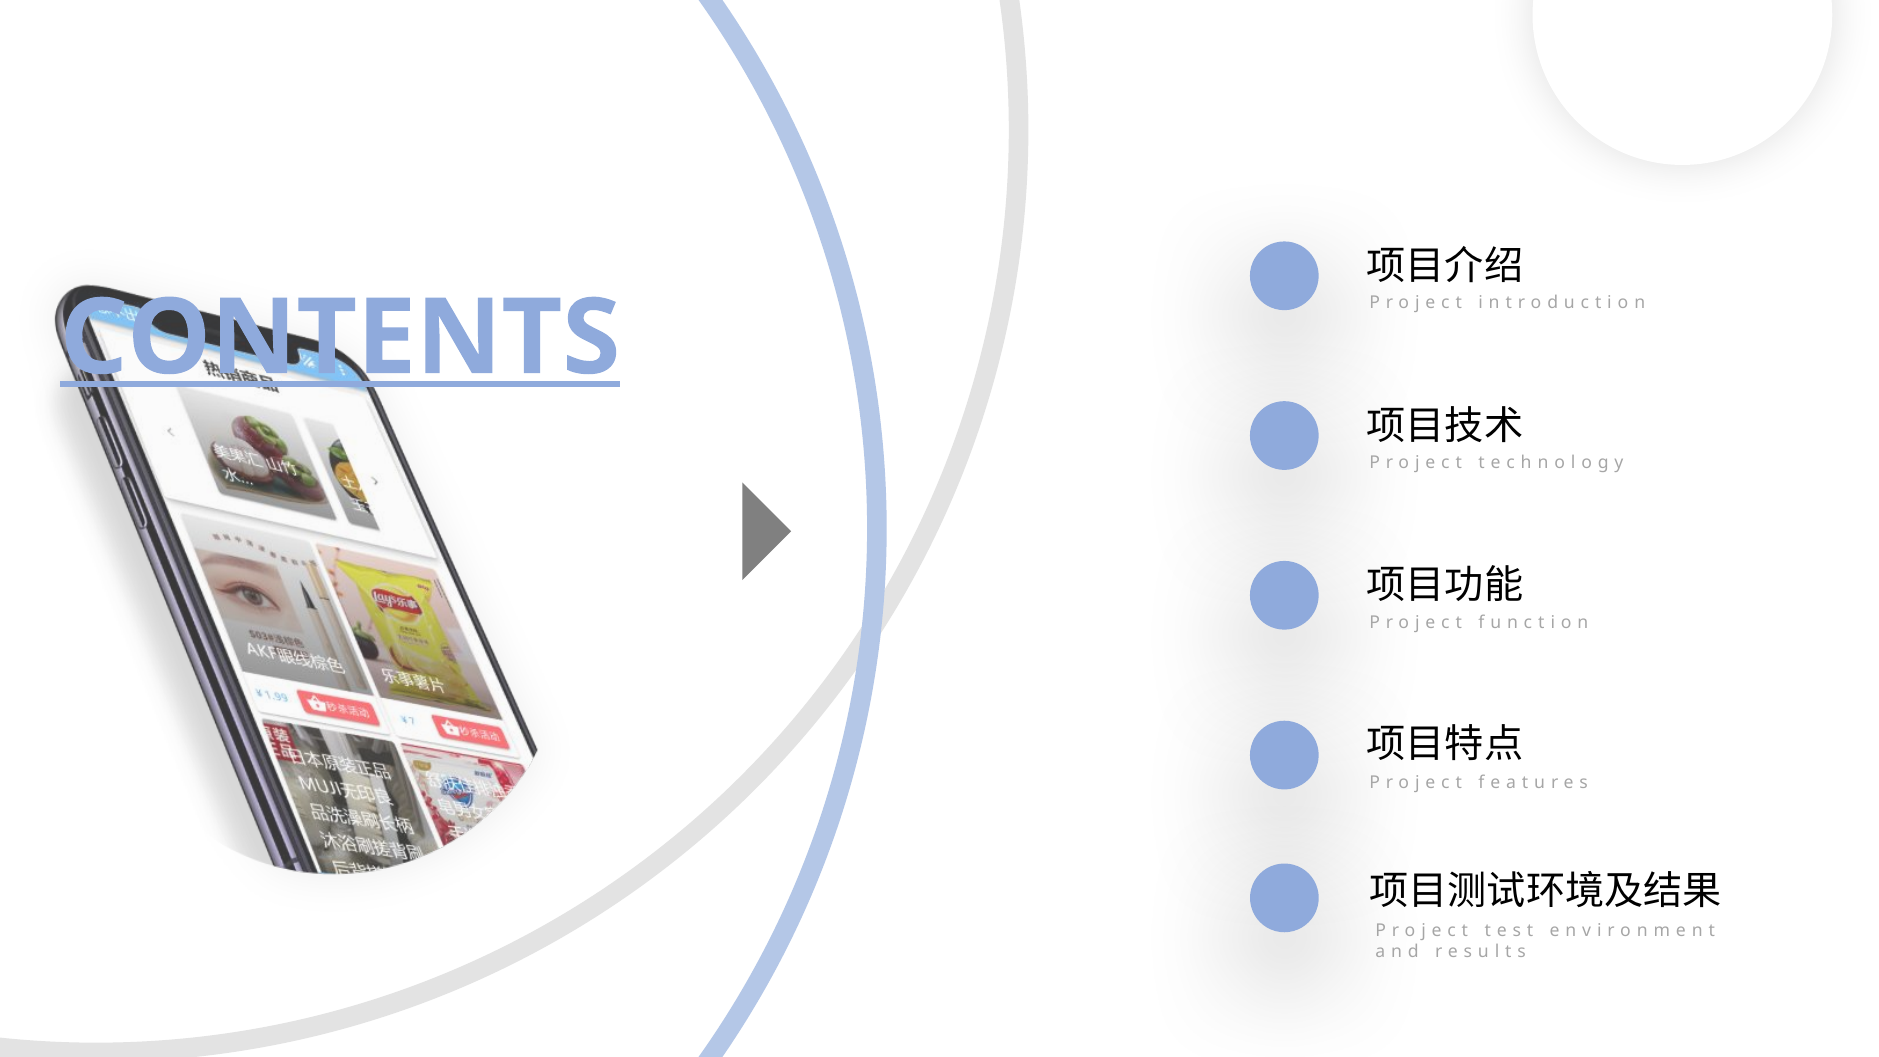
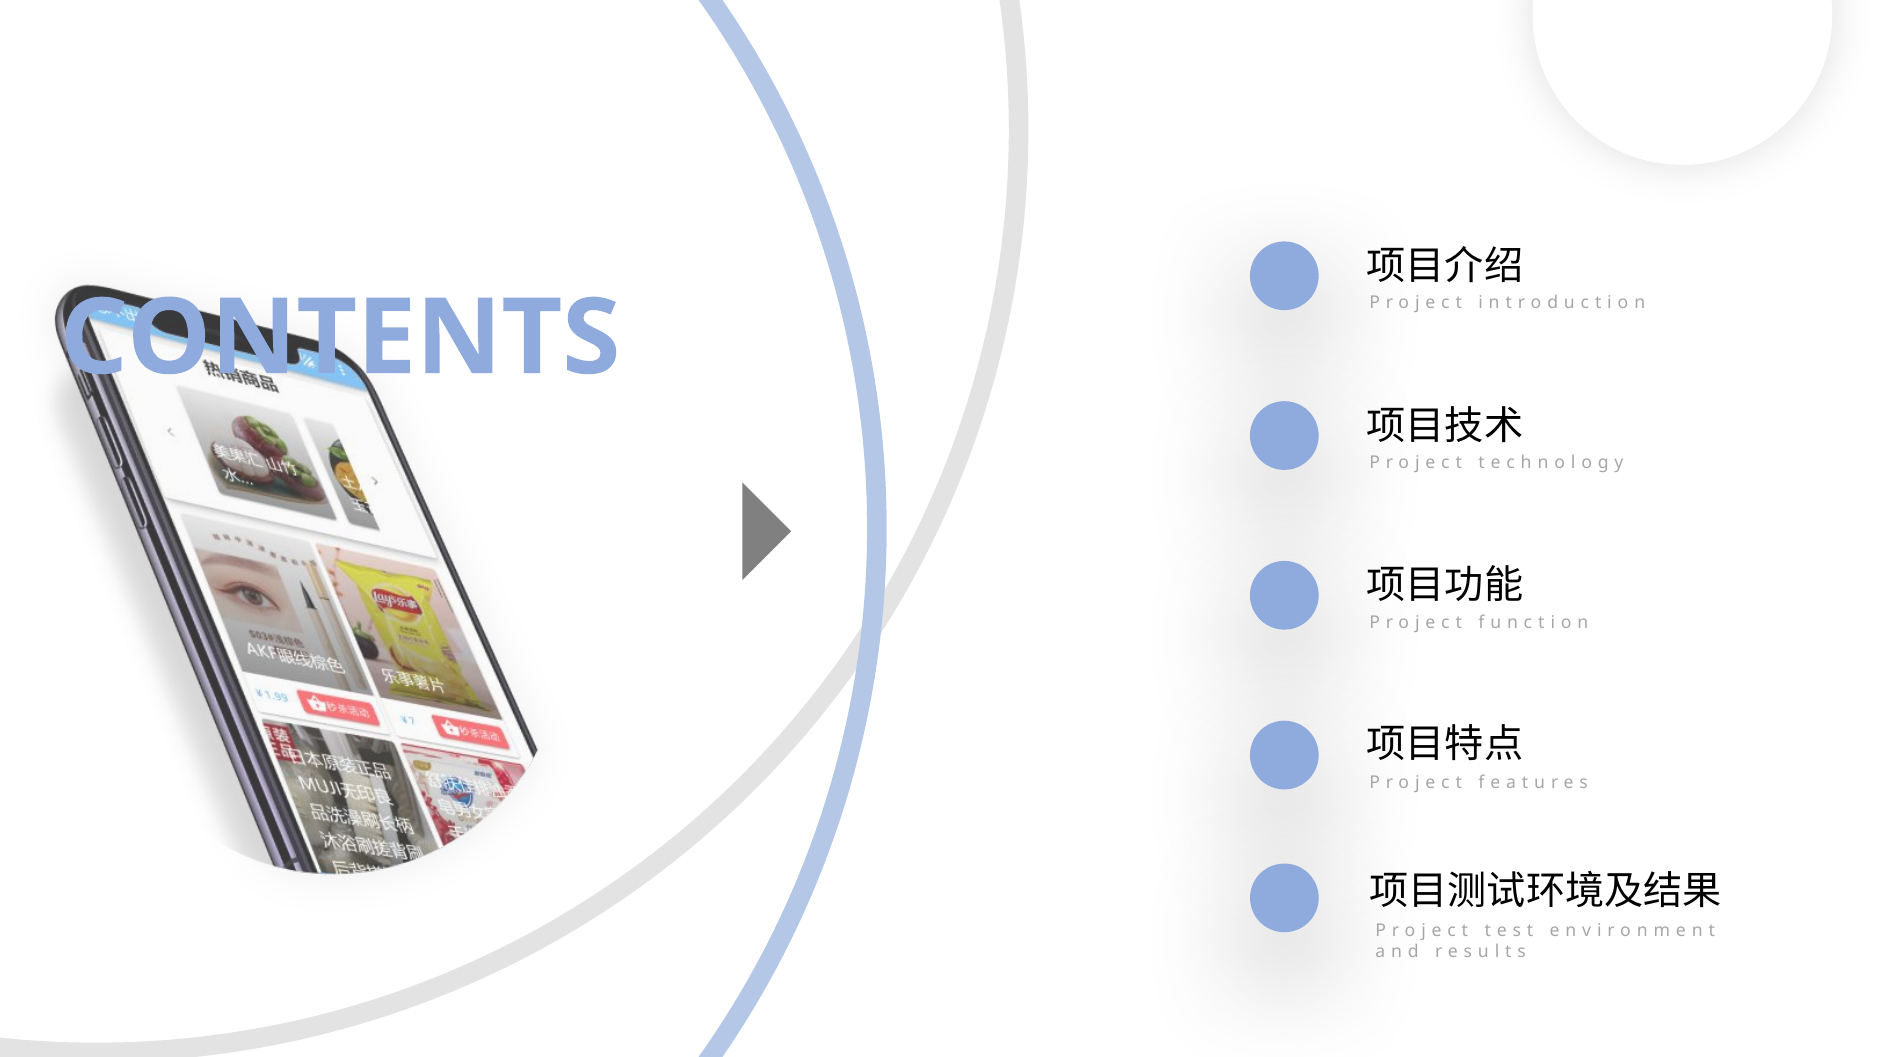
CONTENTS underline: present -> none (340, 338)
